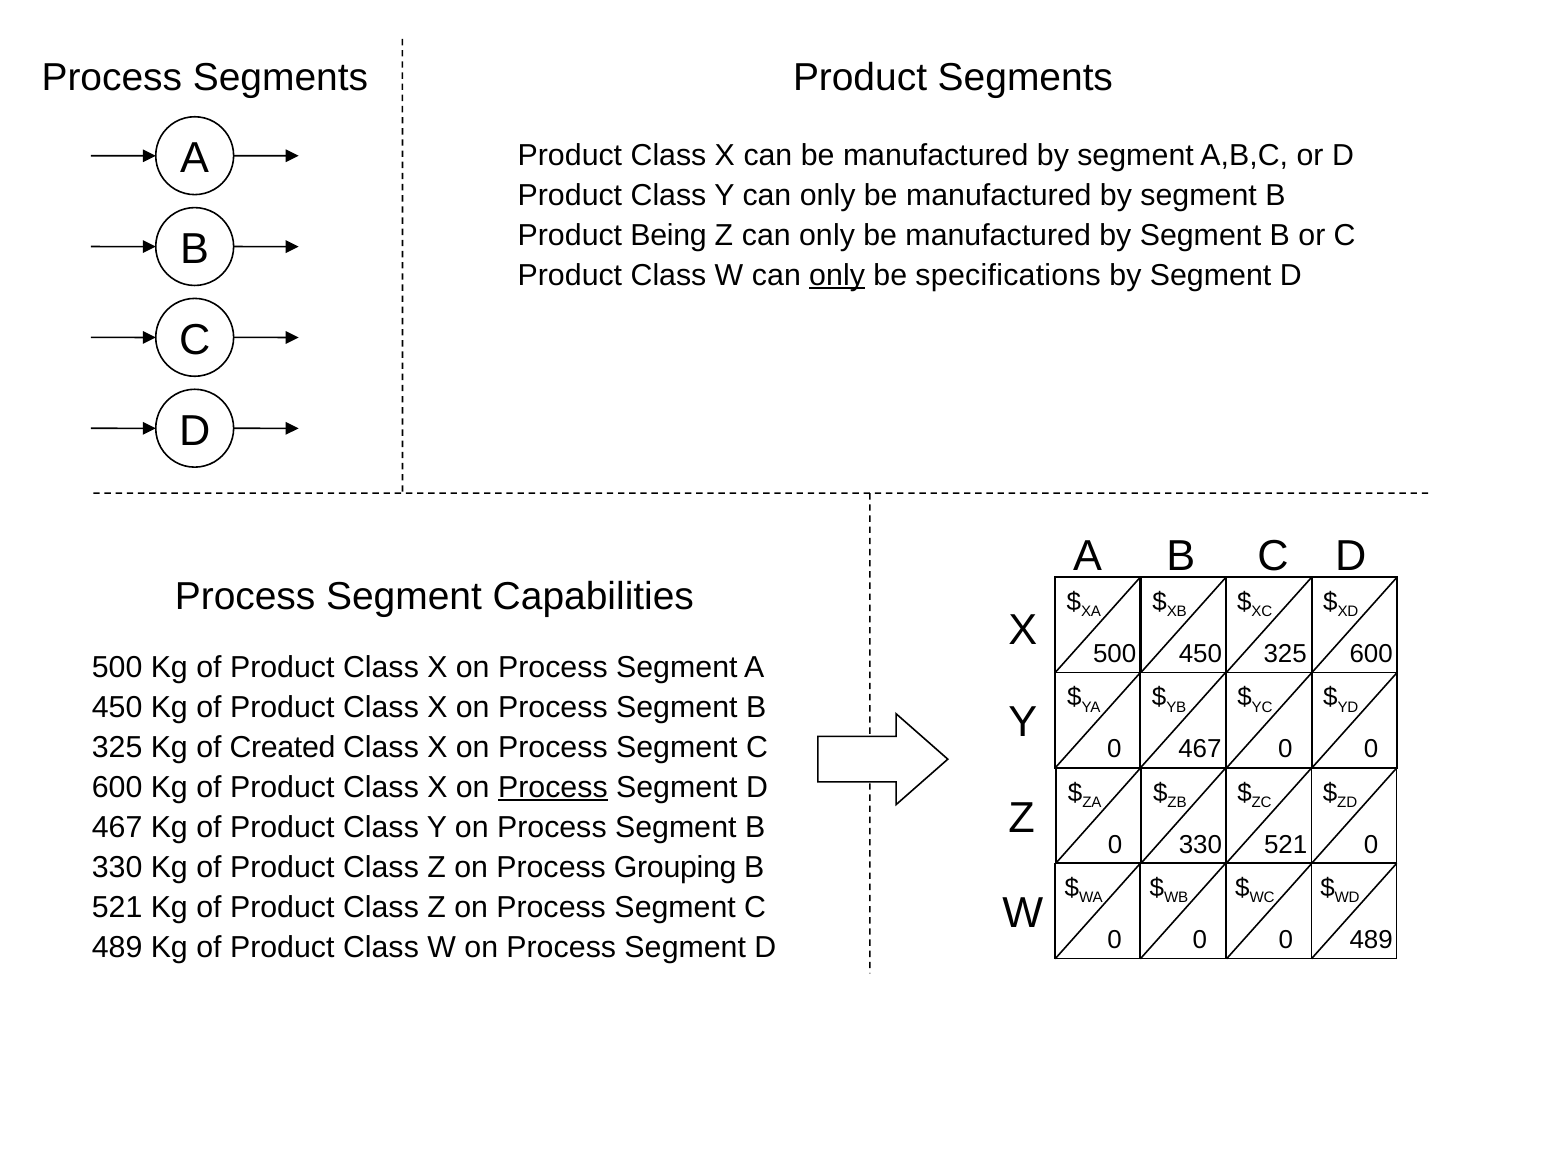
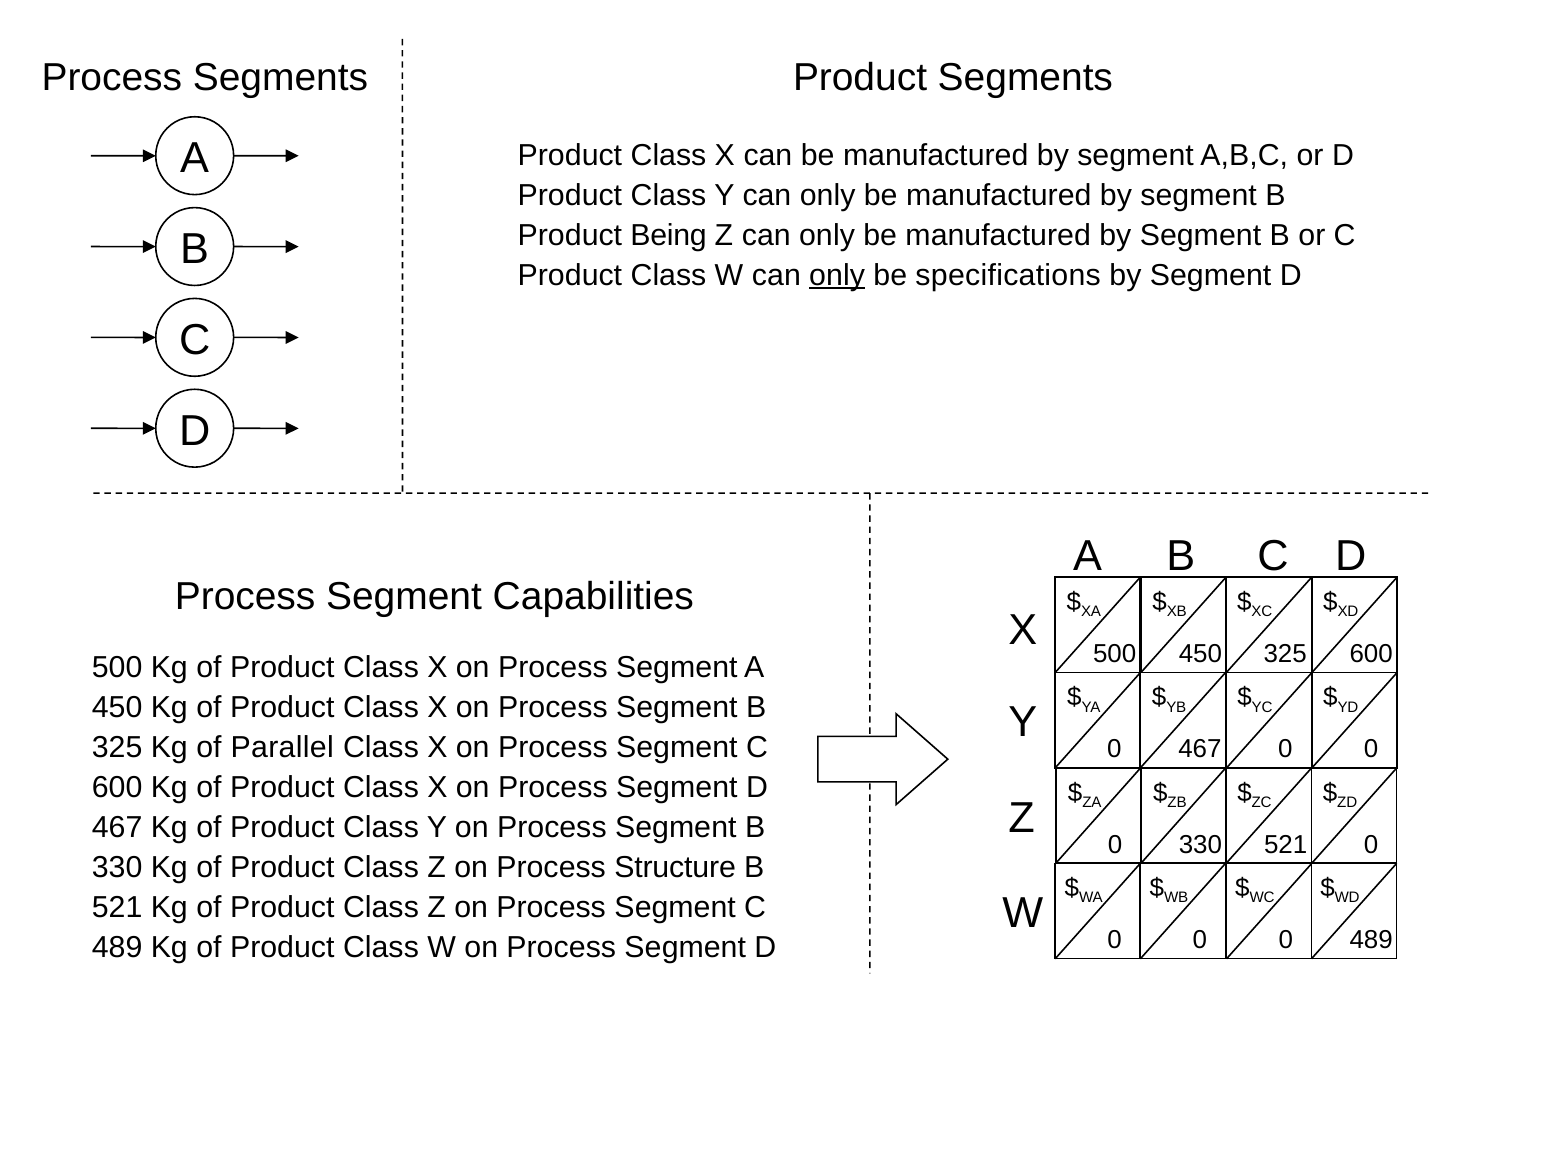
Created: Created -> Parallel (282, 748)
Process underline: present -> none (553, 788)
Grouping: Grouping -> Structure (675, 868)
